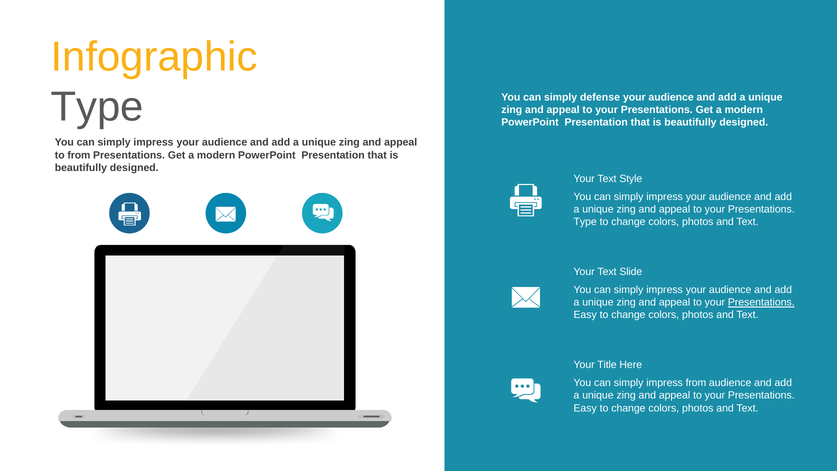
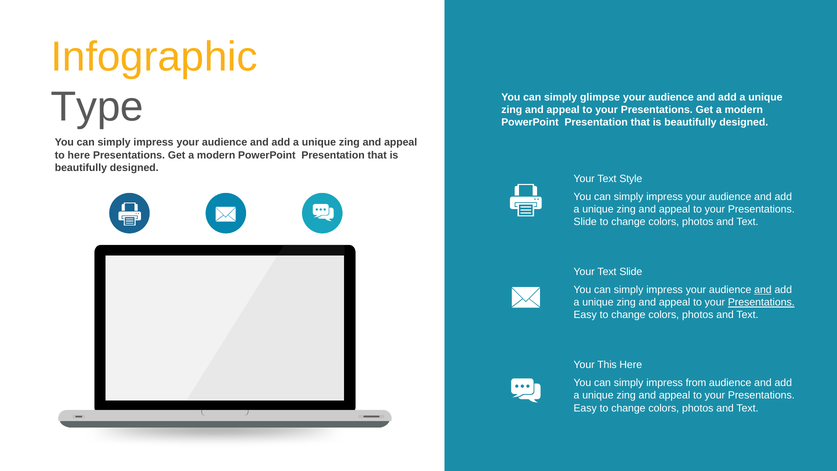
defense: defense -> glimpse (600, 97)
to from: from -> here (79, 155)
Type: Type -> Slide (585, 222)
and underline: none -> present (763, 290)
Title: Title -> This (607, 365)
